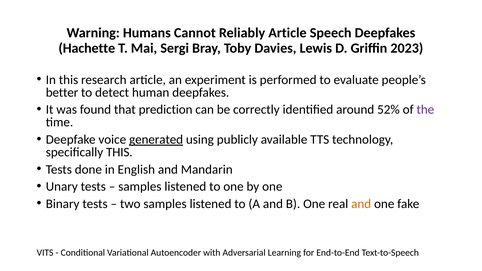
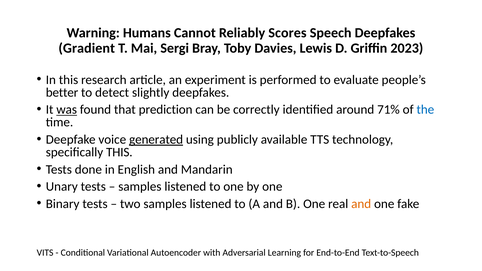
Reliably Article: Article -> Scores (287, 33)
Hachette: Hachette -> Gradient (87, 48)
human: human -> slightly (151, 93)
was underline: none -> present (67, 110)
52%: 52% -> 71% (388, 110)
the colour: purple -> blue (425, 110)
